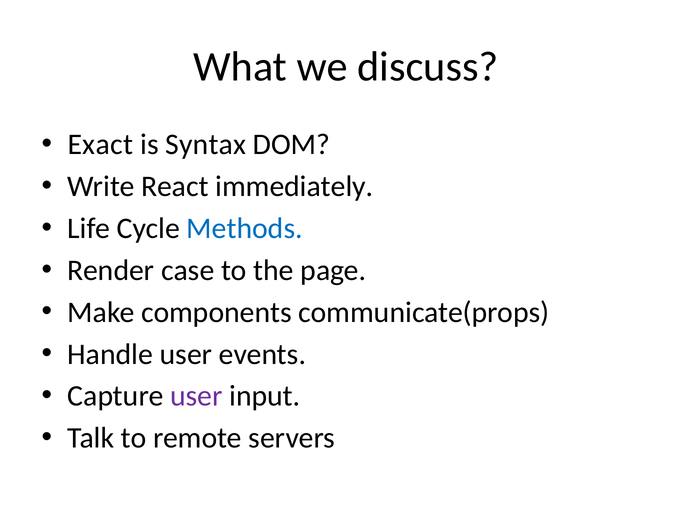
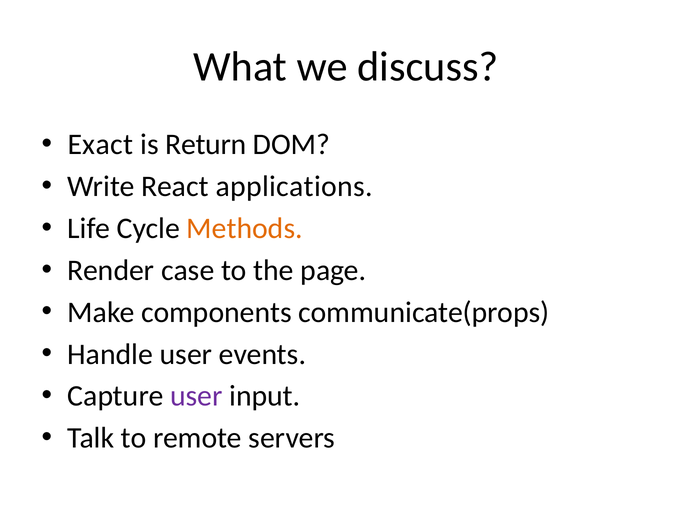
Syntax: Syntax -> Return (206, 145)
immediately: immediately -> applications (294, 186)
Methods colour: blue -> orange (245, 228)
